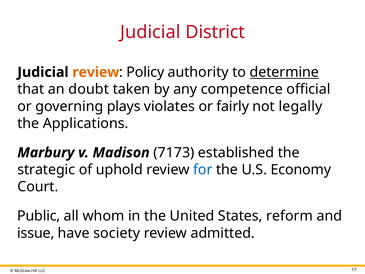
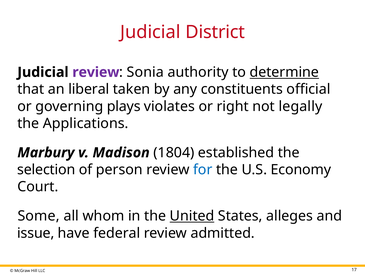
review colour: orange -> purple (96, 72)
Policy: Policy -> Sonia (145, 72)
doubt: doubt -> liberal (89, 89)
competence: competence -> constituents (242, 89)
fairly: fairly -> right (233, 106)
7173: 7173 -> 1804 (174, 153)
strategic: strategic -> selection (46, 170)
uphold: uphold -> person (119, 170)
Public: Public -> Some (39, 216)
United underline: none -> present (192, 216)
reform: reform -> alleges (290, 216)
society: society -> federal (117, 233)
